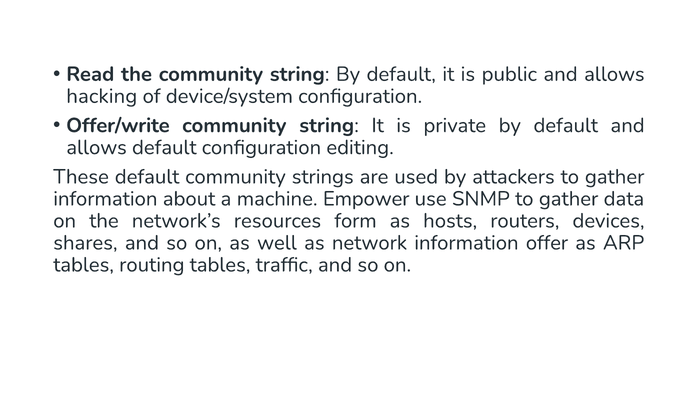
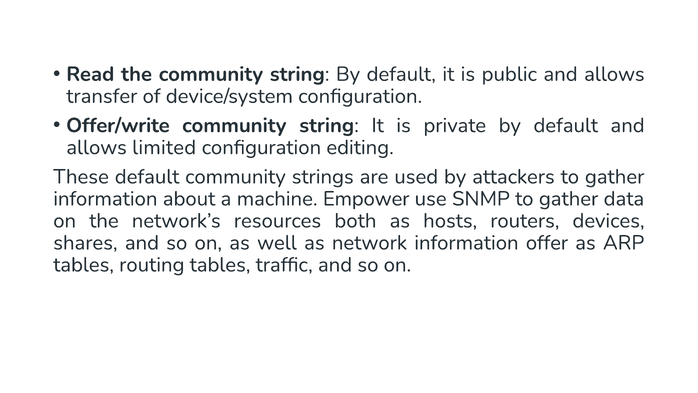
hacking: hacking -> transfer (102, 96)
allows default: default -> limited (164, 147)
form: form -> both (355, 221)
